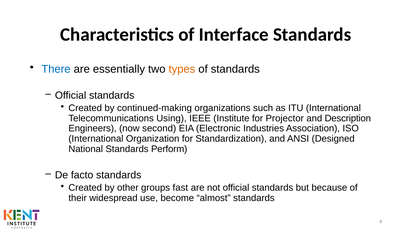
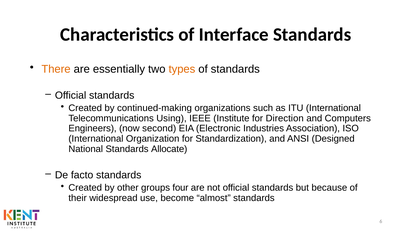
There colour: blue -> orange (56, 69)
Projector: Projector -> Direction (285, 118)
Description: Description -> Computers (348, 118)
Perform: Perform -> Allocate (169, 149)
fast: fast -> four (180, 188)
